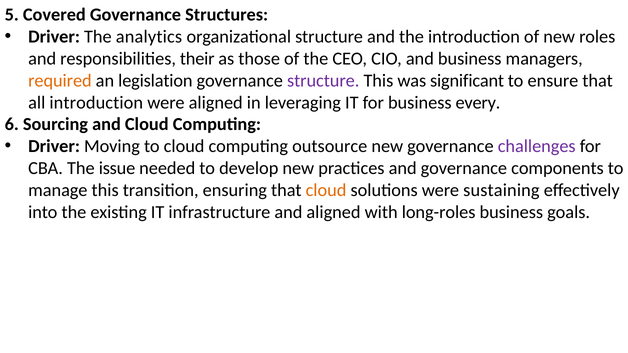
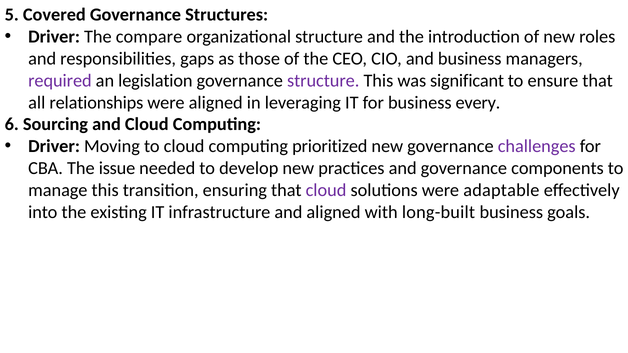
analytics: analytics -> compare (149, 37)
their: their -> gaps (197, 59)
required colour: orange -> purple (60, 81)
all introduction: introduction -> relationships (96, 103)
outsource: outsource -> prioritized (330, 147)
cloud colour: orange -> purple (326, 191)
sustaining: sustaining -> adaptable (501, 191)
long-roles: long-roles -> long-built (438, 213)
